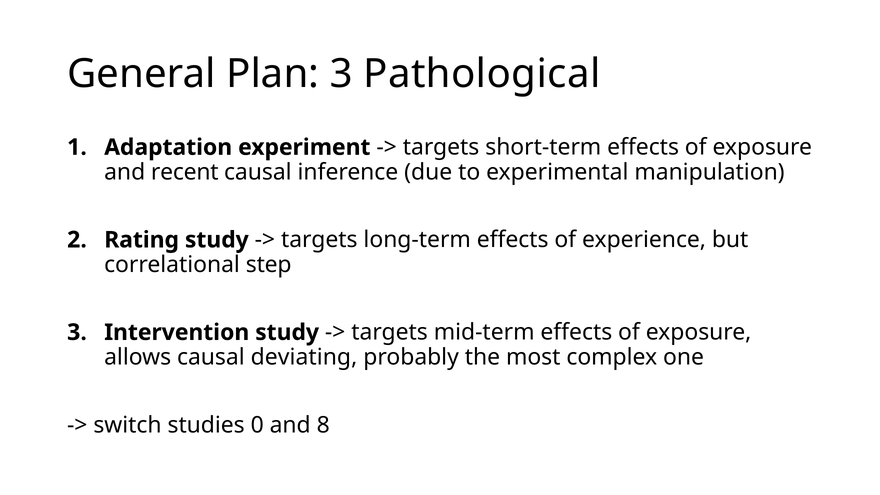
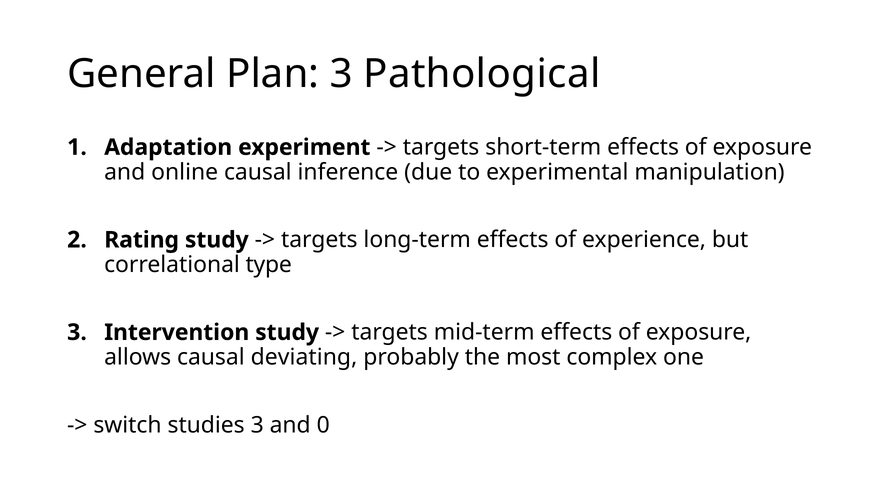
recent: recent -> online (185, 172)
step: step -> type (269, 265)
studies 0: 0 -> 3 (257, 425)
8: 8 -> 0 (323, 425)
